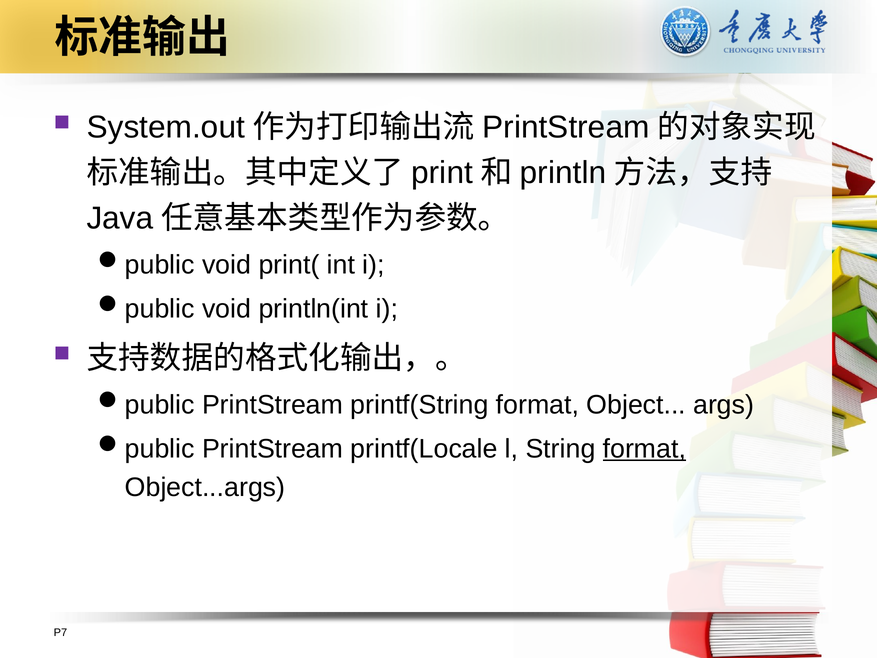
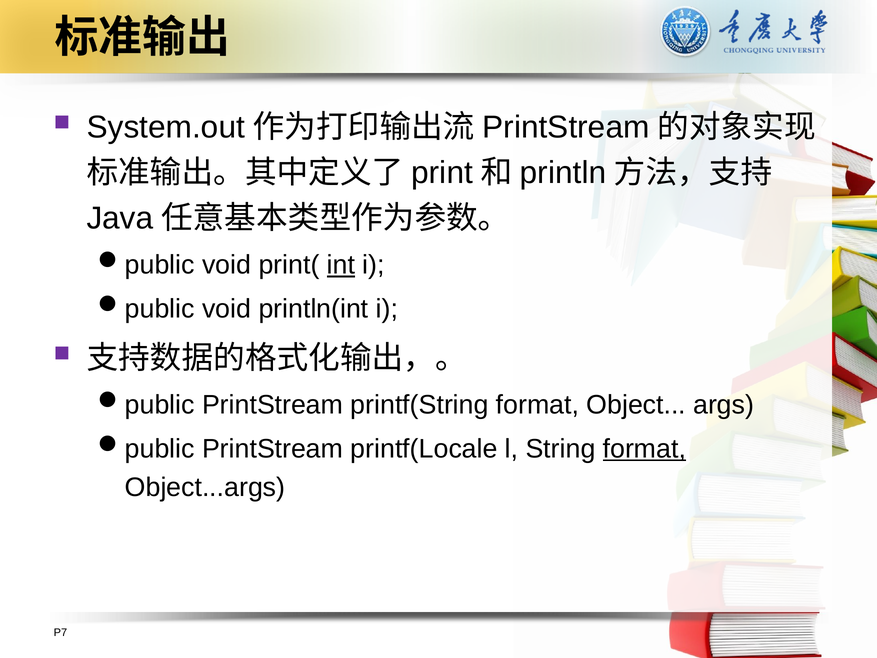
int underline: none -> present (341, 265)
